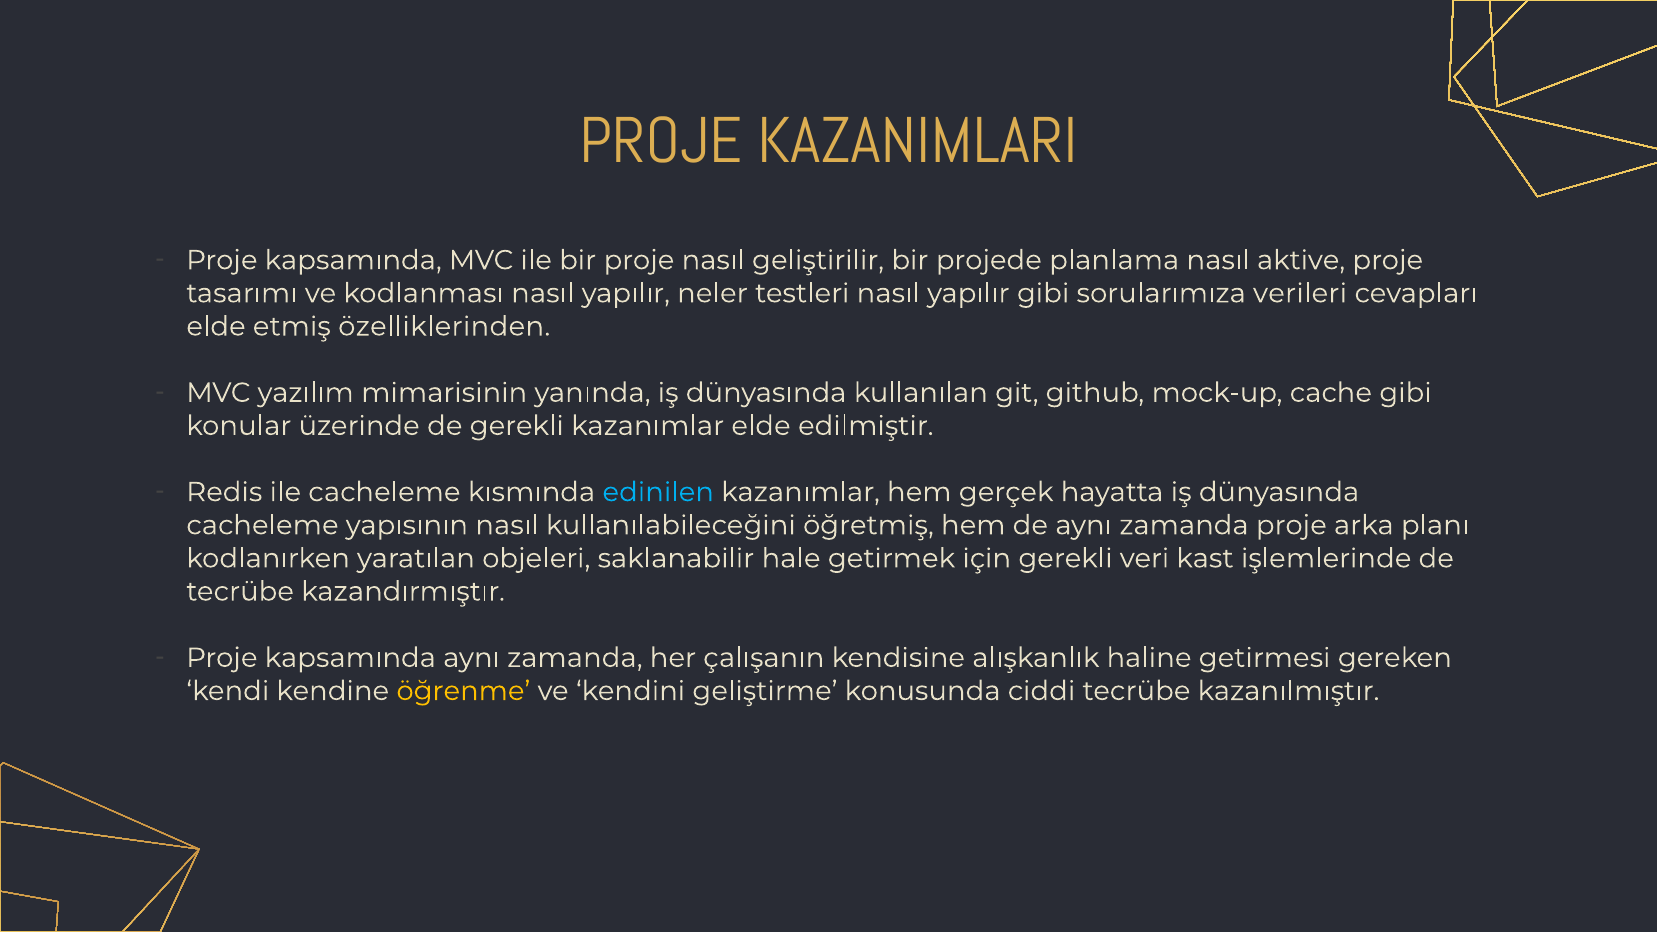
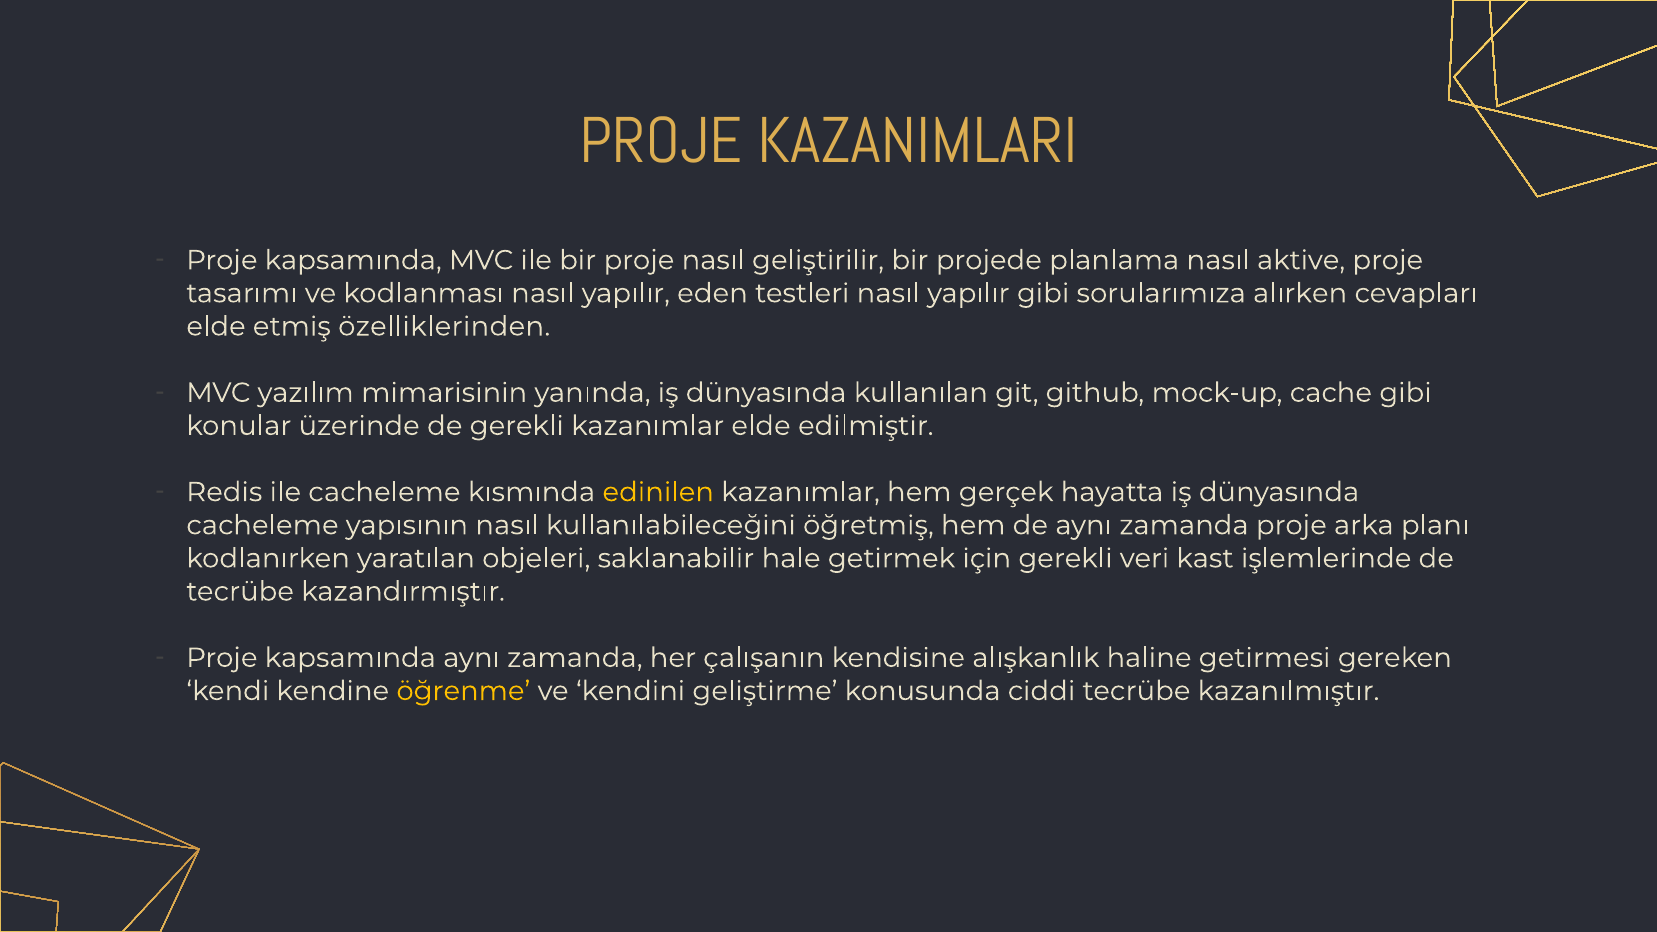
neler: neler -> eden (712, 293)
verileri: verileri -> alırken (1300, 293)
edinilen colour: light blue -> yellow (658, 492)
